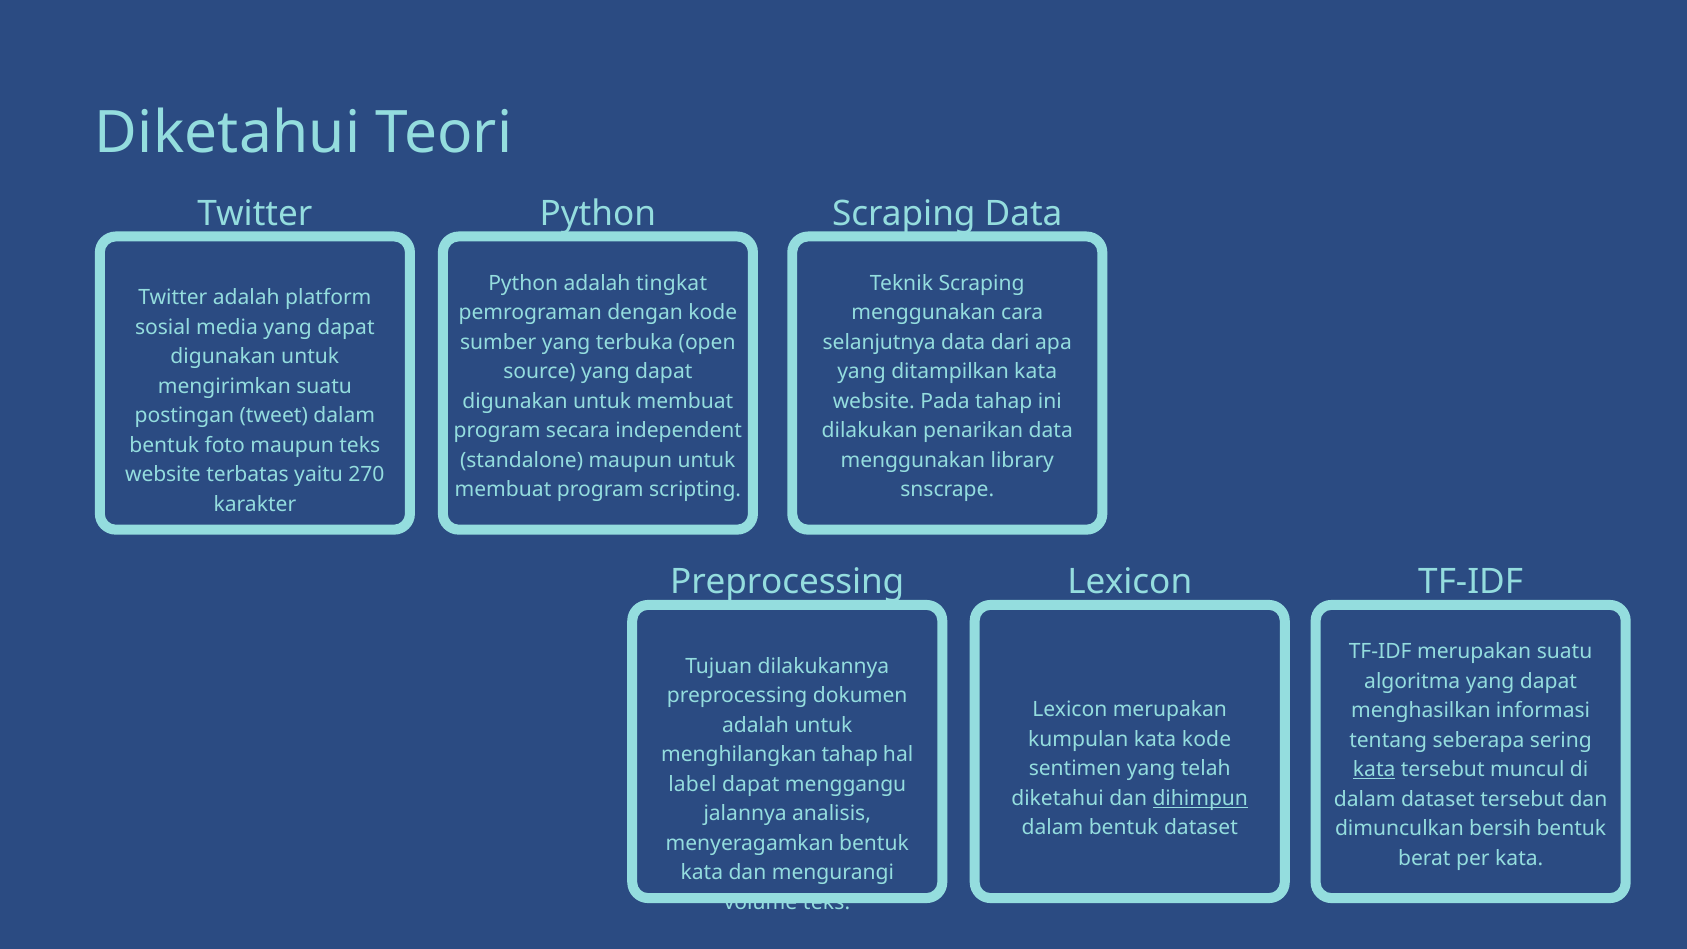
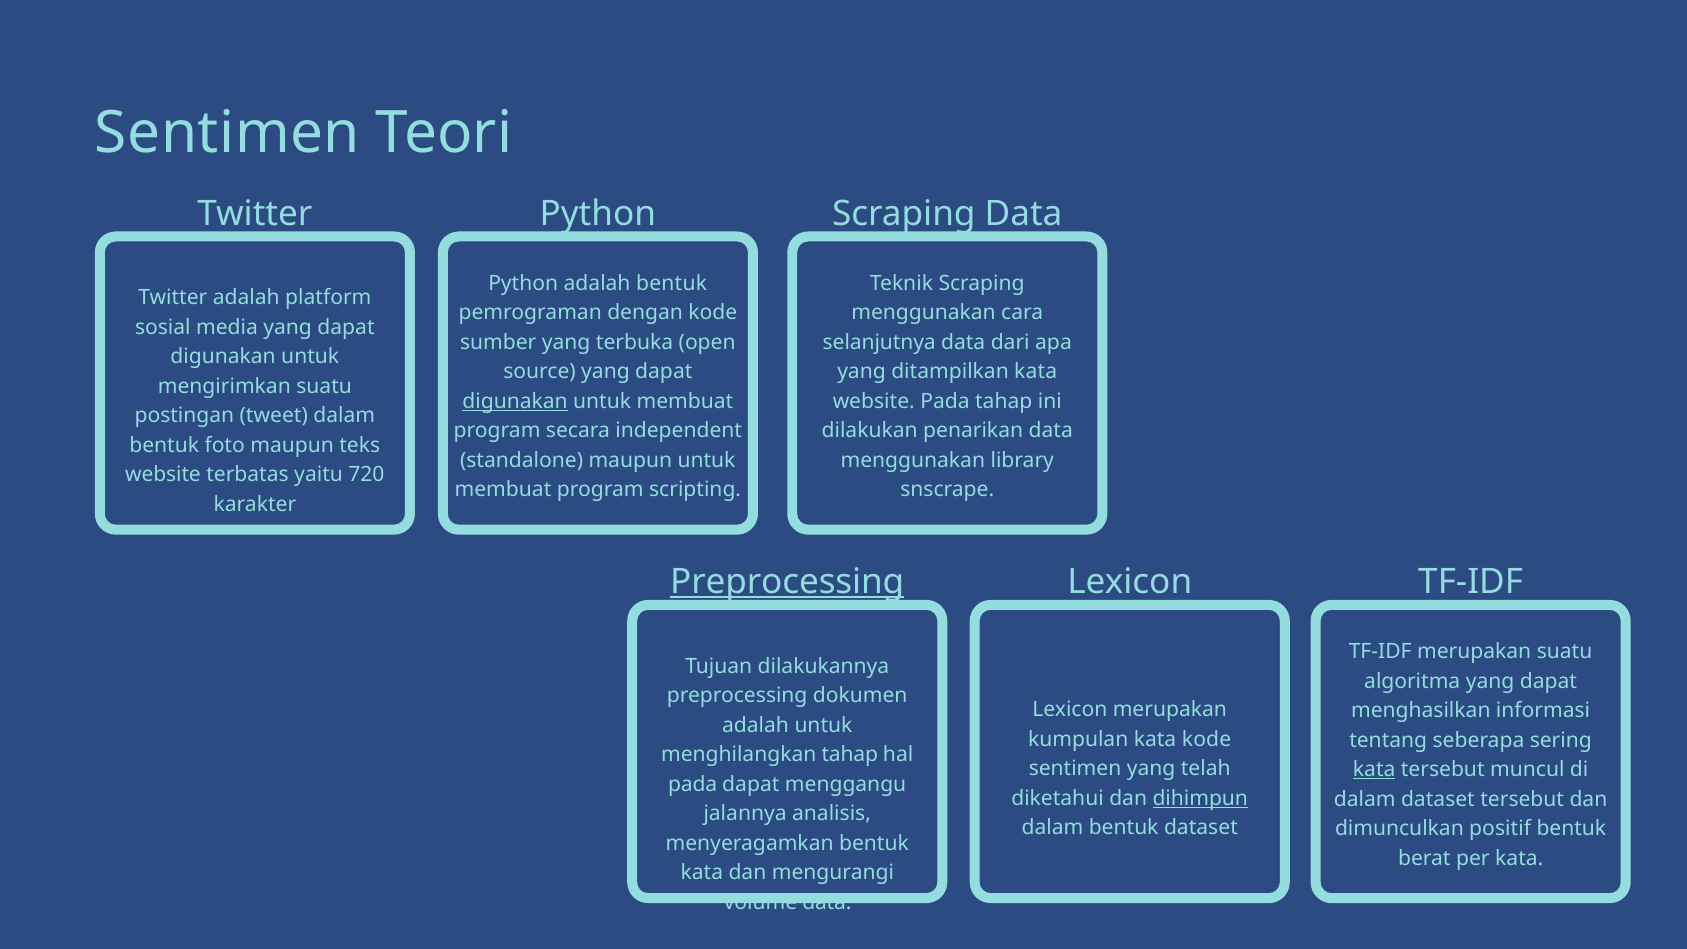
Diketahui: Diketahui -> Sentimen (227, 133)
adalah tingkat: tingkat -> bentuk (672, 283)
digunakan underline: none -> present (515, 401)
270: 270 -> 720 (366, 475)
Preprocessing underline: none -> present (787, 582)
label: label -> pada (693, 784)
bersih: bersih -> positif (1500, 829)
volume teks: teks -> data (827, 902)
